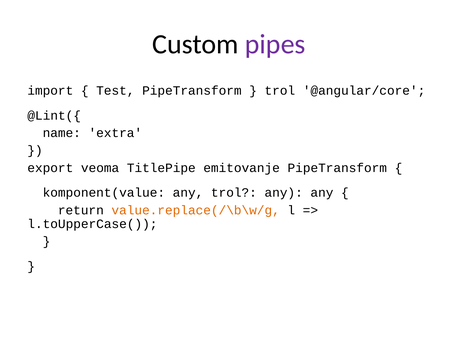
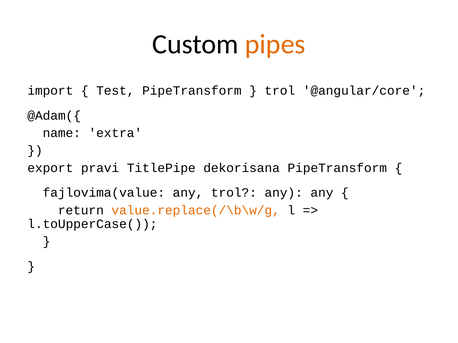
pipes colour: purple -> orange (275, 44)
@Lint({: @Lint({ -> @Adam({ (54, 116)
veoma: veoma -> pravi (100, 168)
emitovanje: emitovanje -> dekorisana (242, 168)
komponent(value: komponent(value -> fajlovima(value (104, 193)
